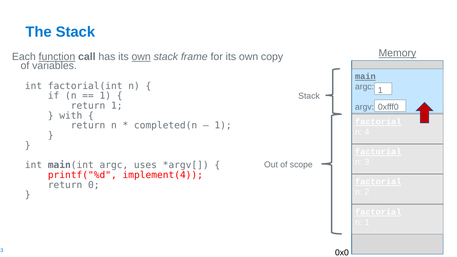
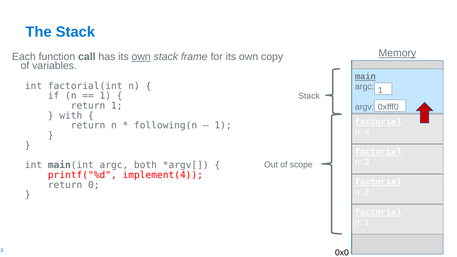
function underline: present -> none (57, 57)
completed(n: completed(n -> following(n (166, 126)
uses: uses -> both (145, 165)
